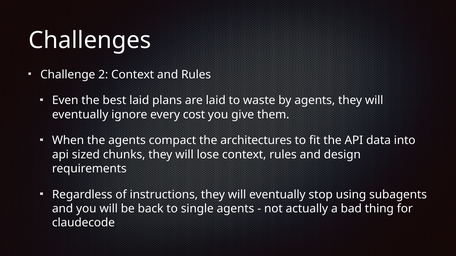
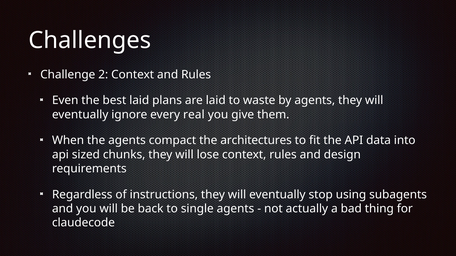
cost: cost -> real (194, 115)
